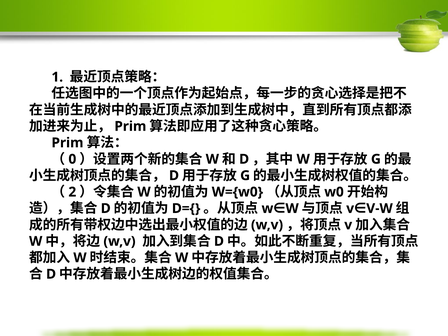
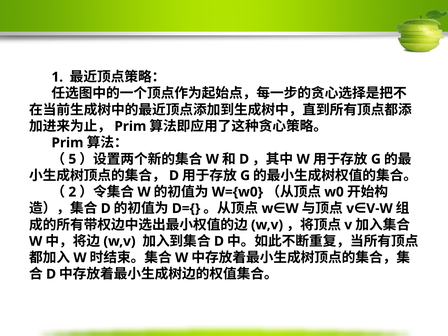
0: 0 -> 5 (72, 159)
